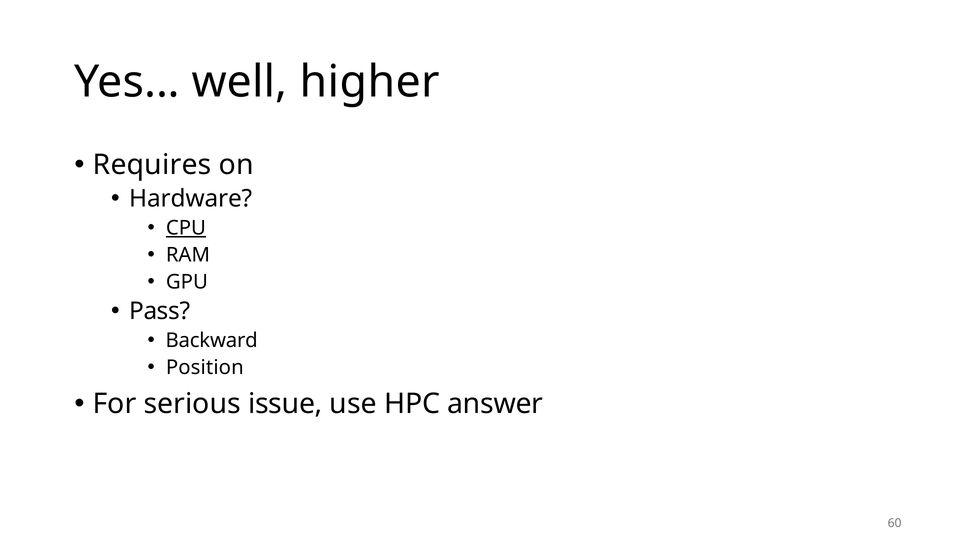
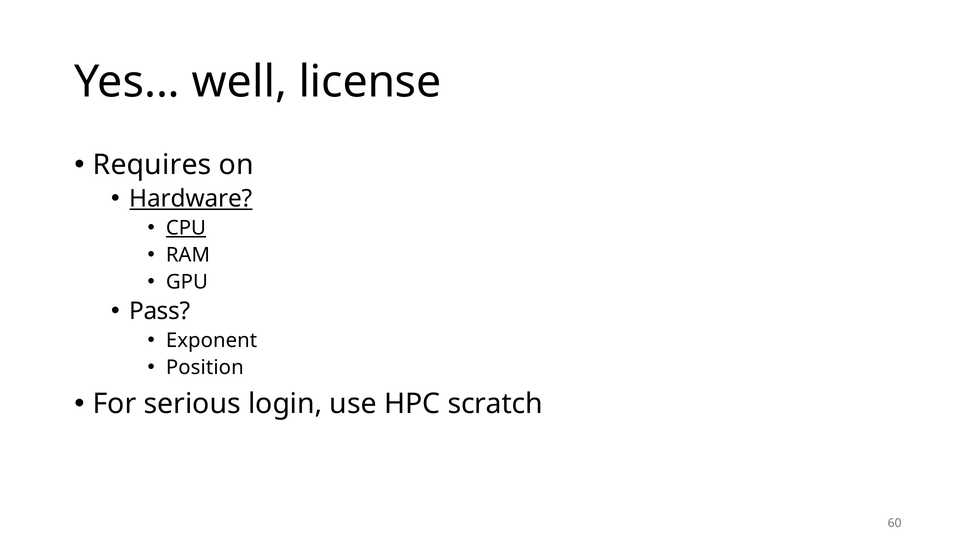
higher: higher -> license (370, 82)
Hardware underline: none -> present (191, 199)
Backward: Backward -> Exponent (212, 340)
issue: issue -> login (285, 404)
answer: answer -> scratch (495, 404)
